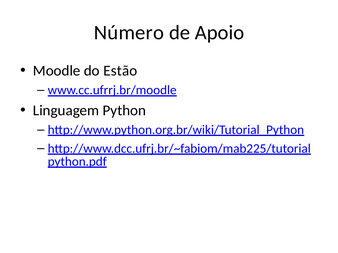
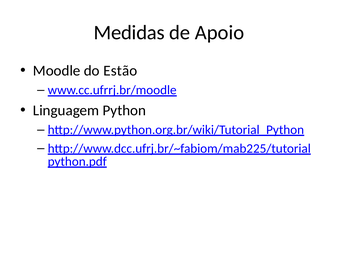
Número: Número -> Medidas (129, 33)
